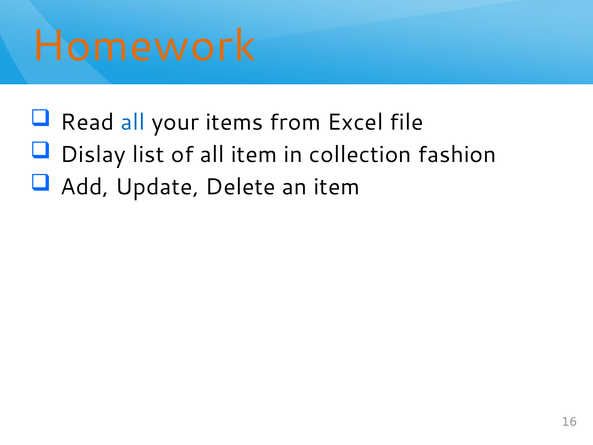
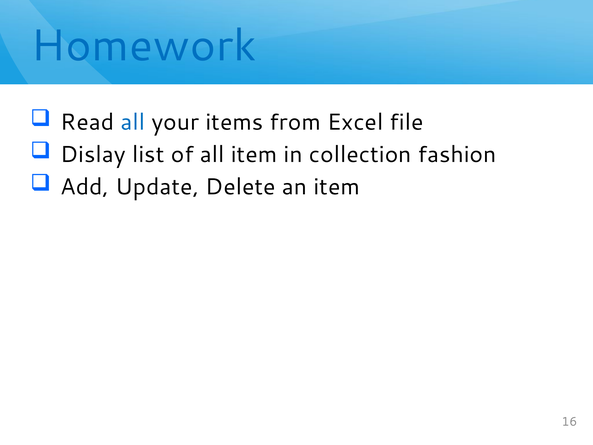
Homework colour: orange -> blue (144, 46)
